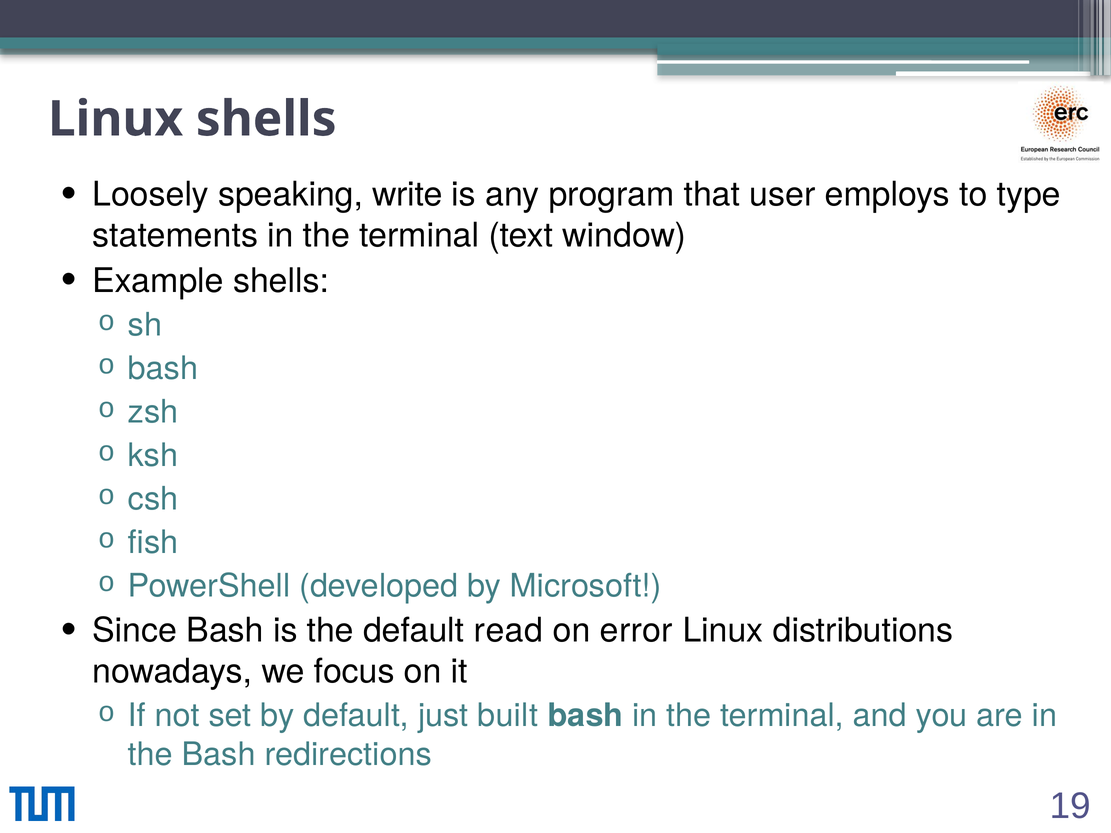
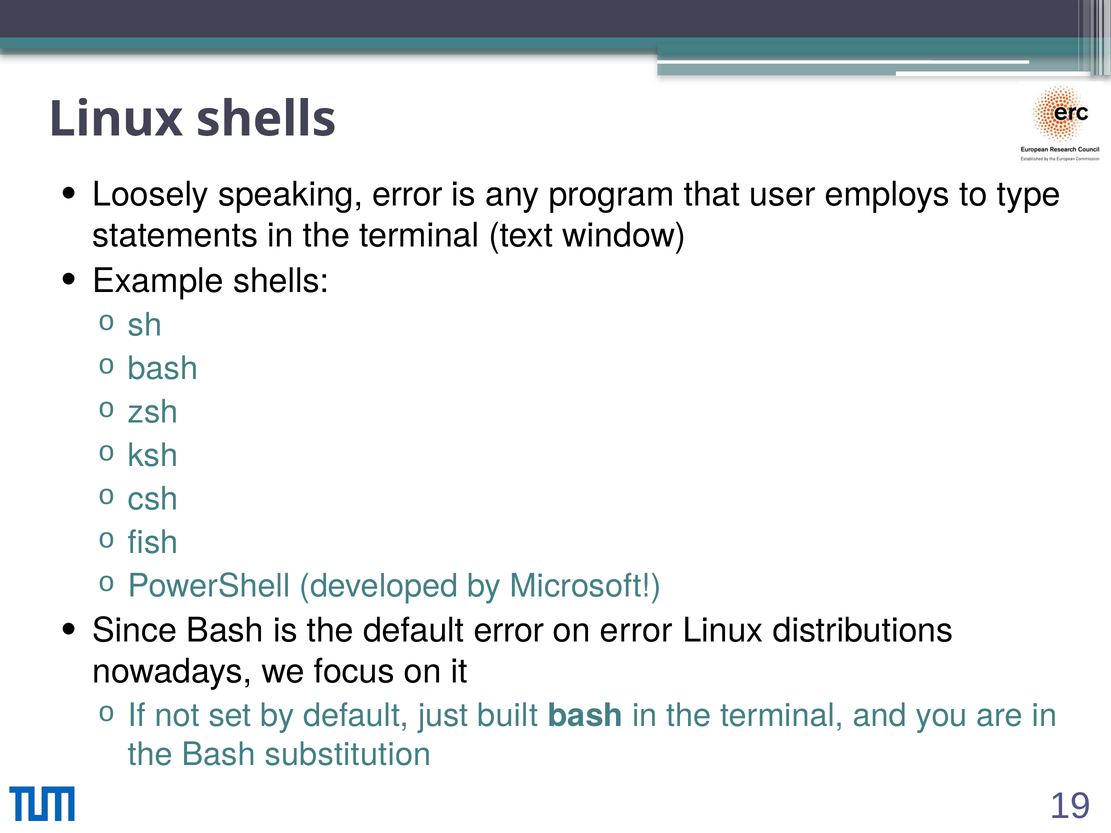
speaking write: write -> error (407, 195)
default read: read -> error (509, 631)
redirections: redirections -> substitution (348, 755)
